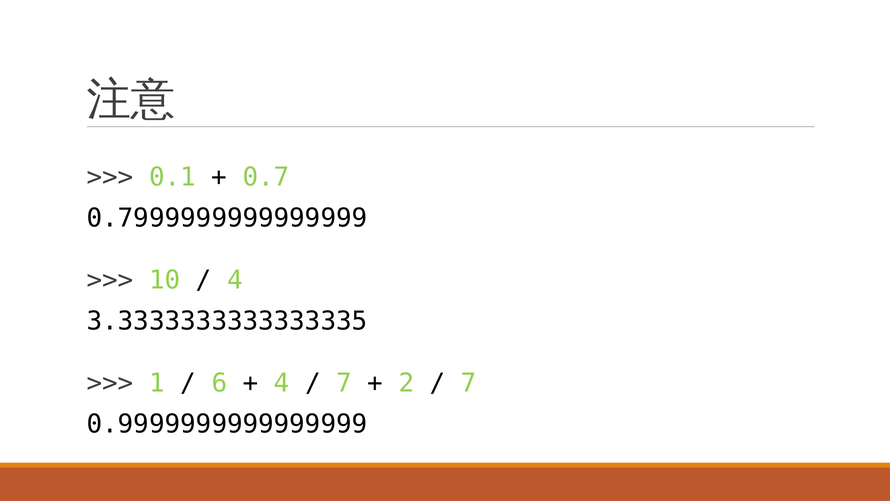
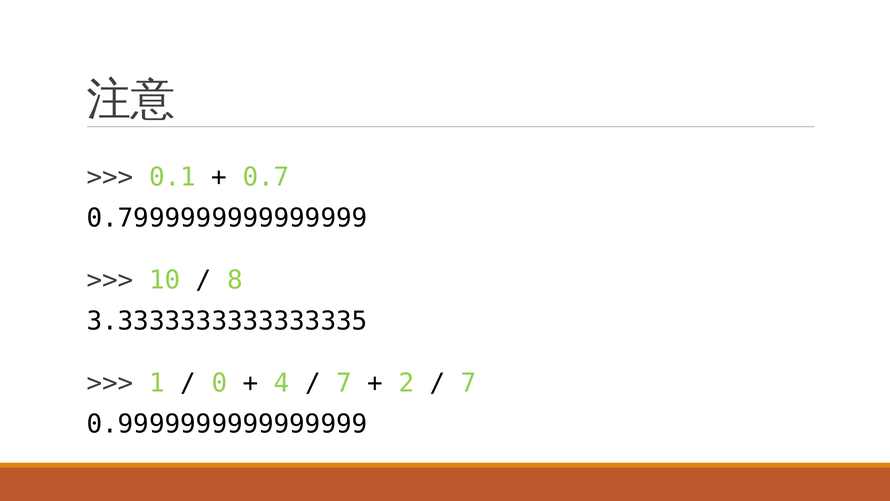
4: 4 -> 8 (235, 280)
6: 6 -> 0 (219, 383)
